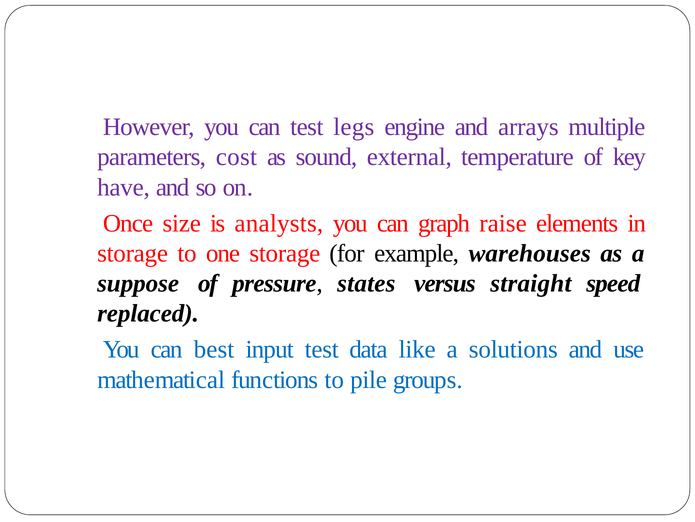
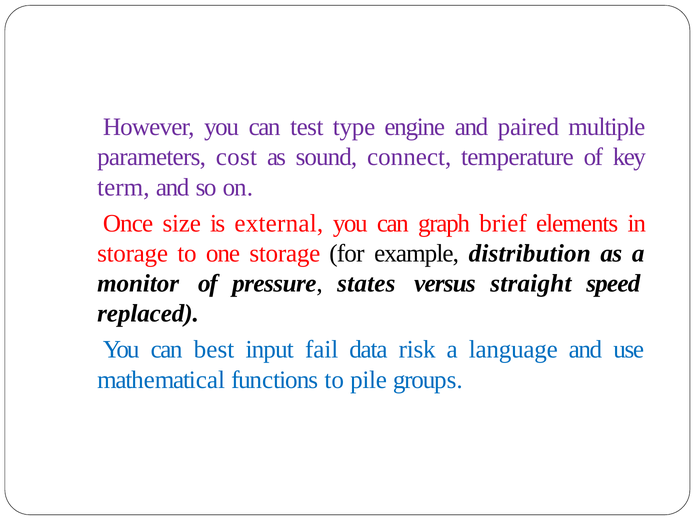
legs: legs -> type (354, 127)
arrays: arrays -> paired (528, 127)
external: external -> connect (409, 157)
have: have -> term (123, 187)
analysts: analysts -> external (279, 223)
raise: raise -> brief (503, 223)
warehouses: warehouses -> distribution (530, 253)
suppose: suppose -> monitor (138, 283)
input test: test -> fail (322, 349)
like: like -> risk (417, 349)
solutions: solutions -> language (513, 349)
